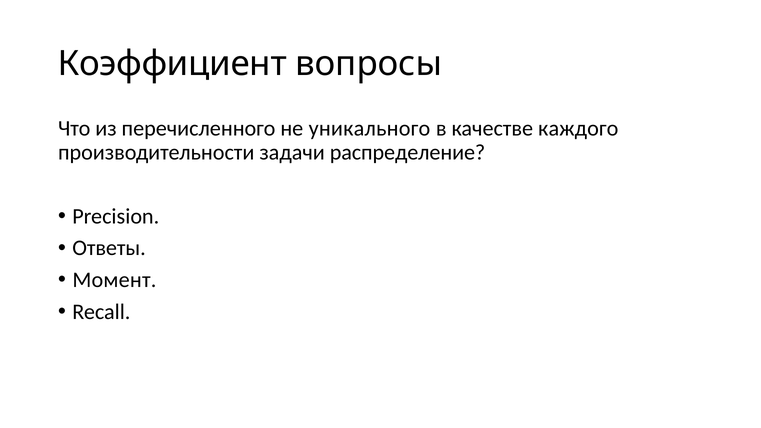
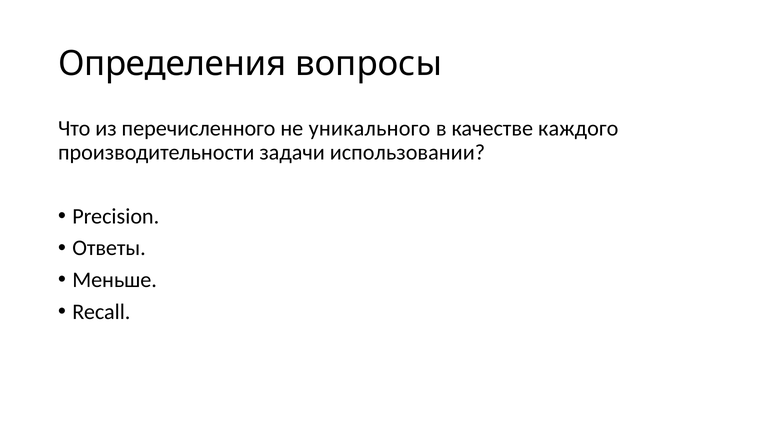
Коэффициент: Коэффициент -> Определения (172, 64)
распределение: распределение -> использовании (407, 153)
Момент: Момент -> Меньше (115, 280)
